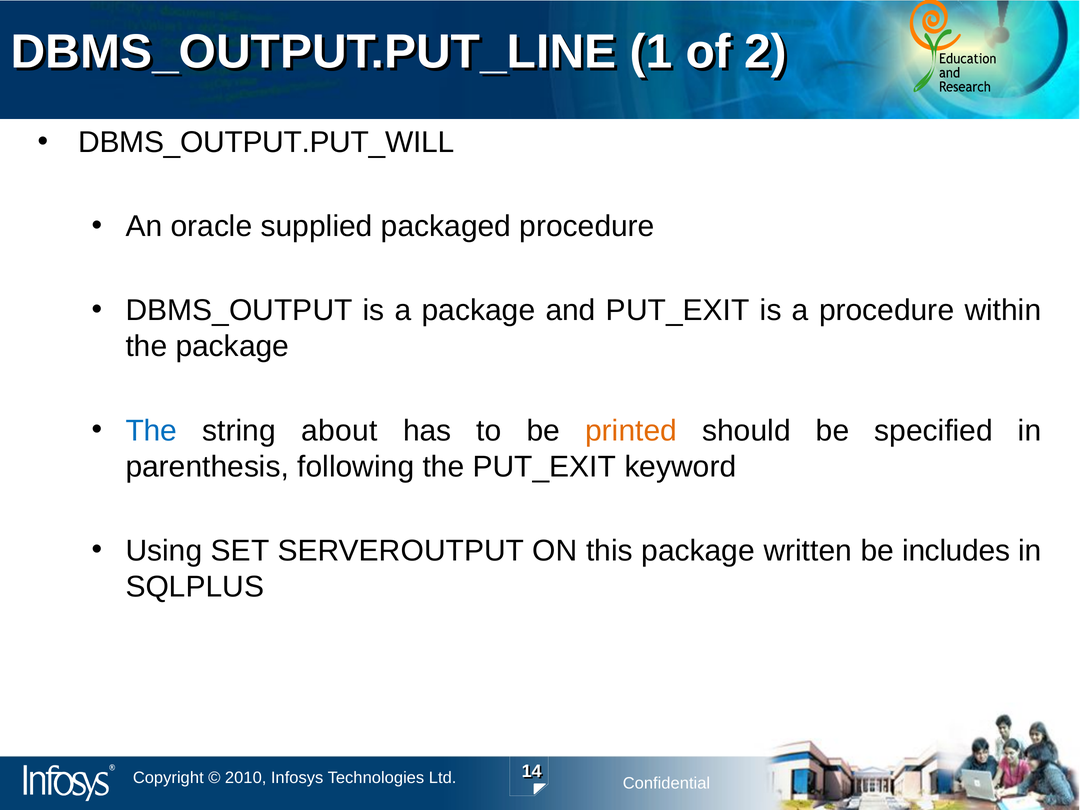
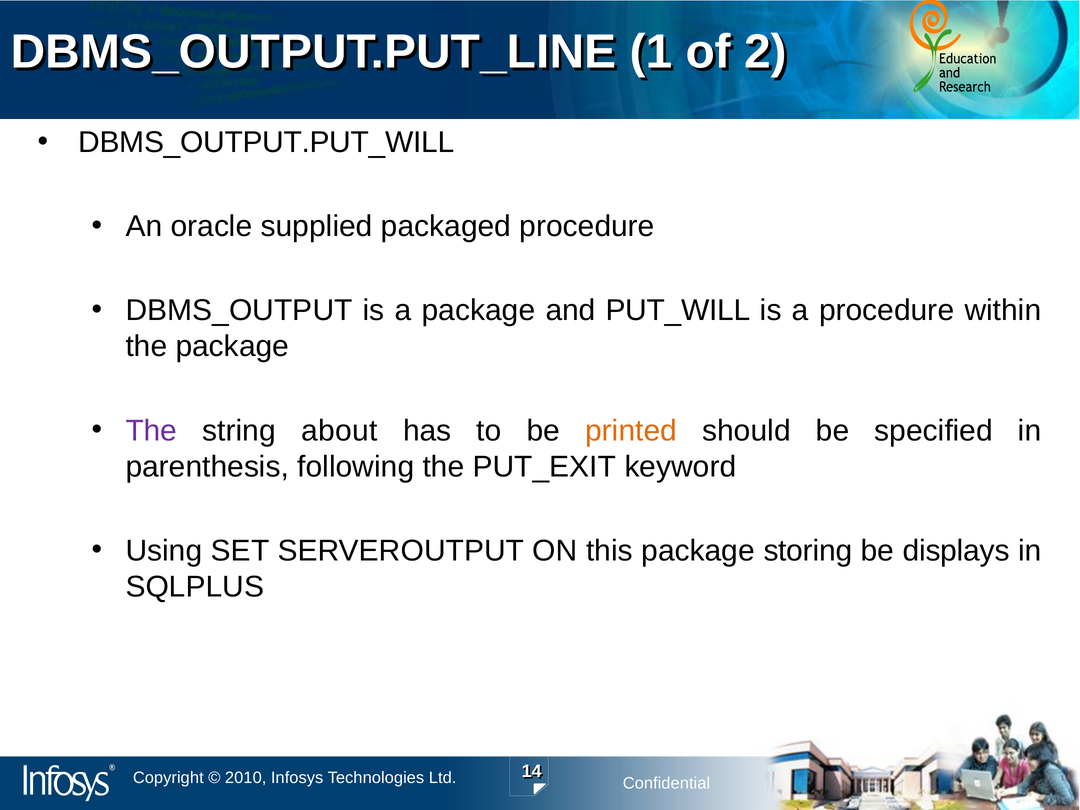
and PUT_EXIT: PUT_EXIT -> PUT_WILL (678, 311)
The colour: blue -> purple (151, 431)
written: written -> storing (808, 551)
includes: includes -> displays (956, 551)
